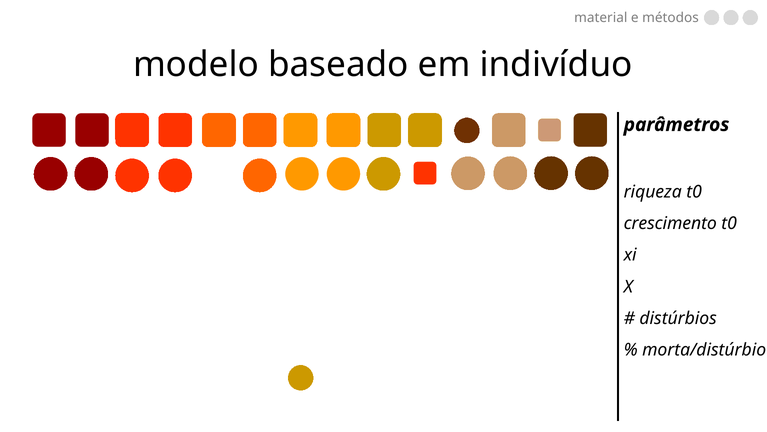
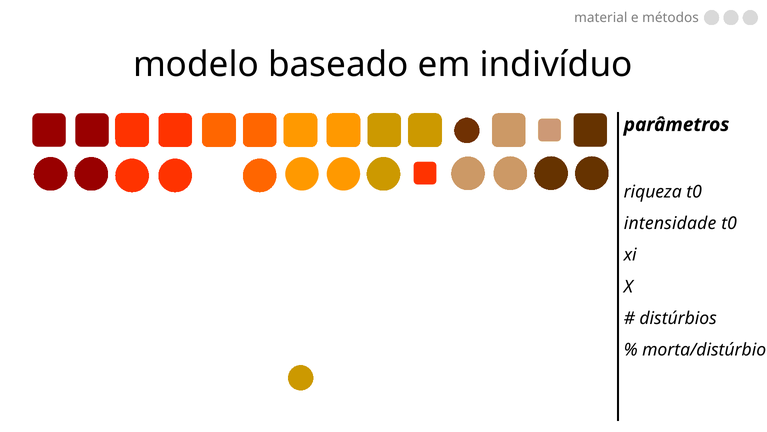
crescimento: crescimento -> intensidade (670, 223)
